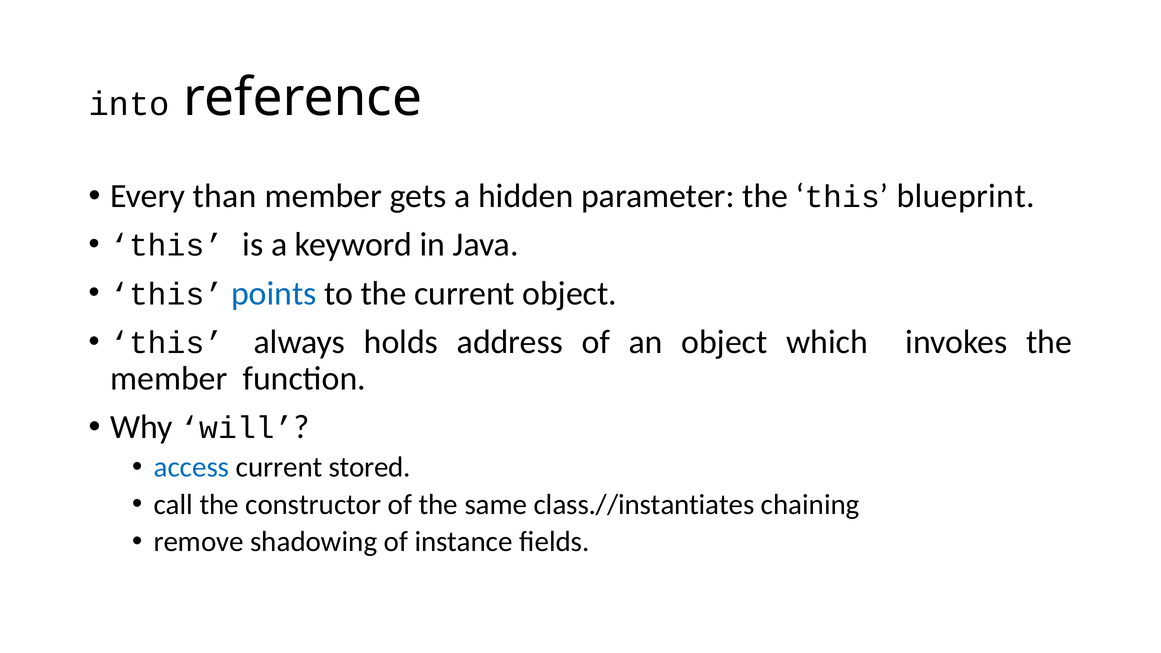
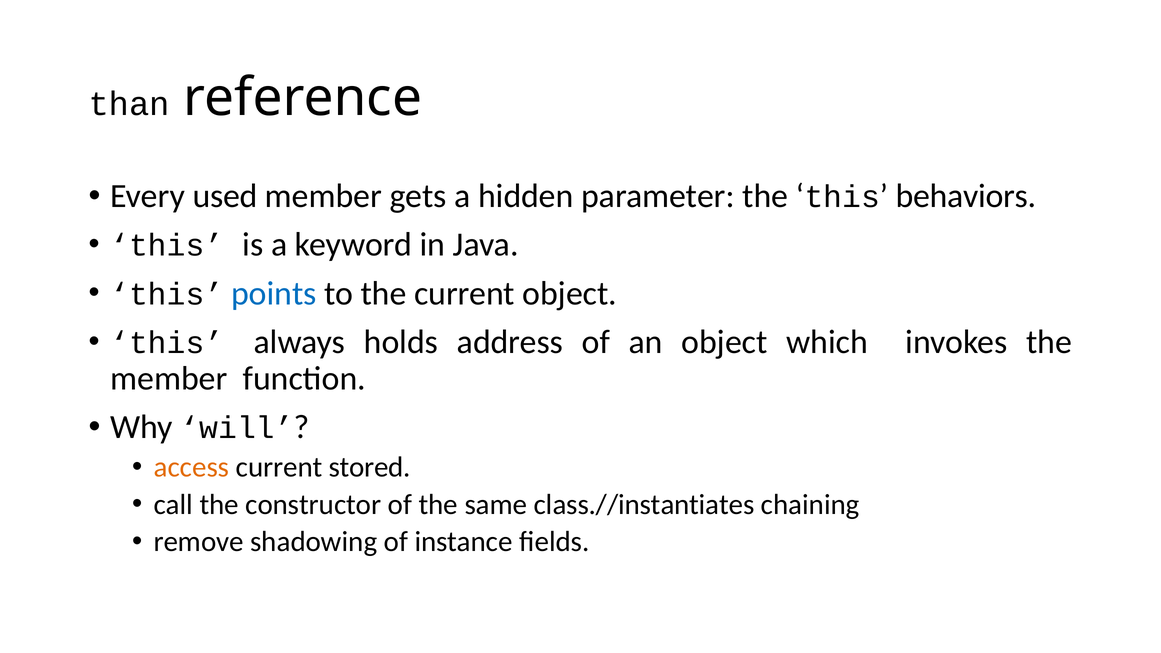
into: into -> than (129, 104)
than: than -> used (225, 196)
blueprint: blueprint -> behaviors (966, 196)
access colour: blue -> orange (192, 467)
